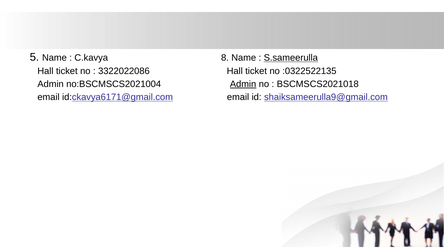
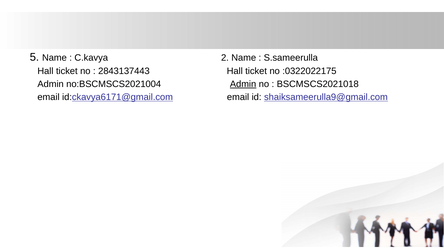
8: 8 -> 2 (225, 58)
S.sameerulla underline: present -> none (291, 58)
3322022086: 3322022086 -> 2843137443 (124, 71)
:0322522135: :0322522135 -> :0322022175 (309, 71)
